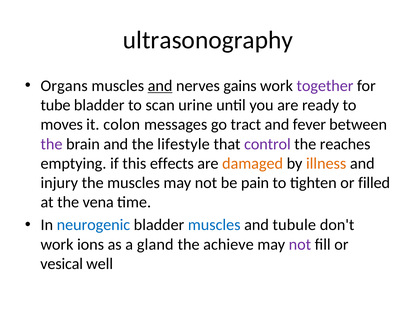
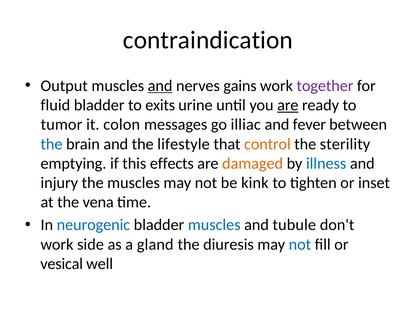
ultrasonography: ultrasonography -> contraindication (208, 40)
Organs: Organs -> Output (64, 86)
tube: tube -> fluid (55, 105)
scan: scan -> exits (160, 105)
are underline: none -> present (288, 105)
moves: moves -> tumor (62, 125)
tract: tract -> illiac (246, 125)
the colour: purple -> blue (52, 144)
control colour: purple -> orange (267, 144)
reaches: reaches -> sterility (345, 144)
illness colour: orange -> blue (326, 163)
pain: pain -> kink (255, 183)
filled: filled -> inset (374, 183)
ions: ions -> side (90, 244)
achieve: achieve -> diuresis (228, 244)
not colour: purple -> blue (300, 244)
